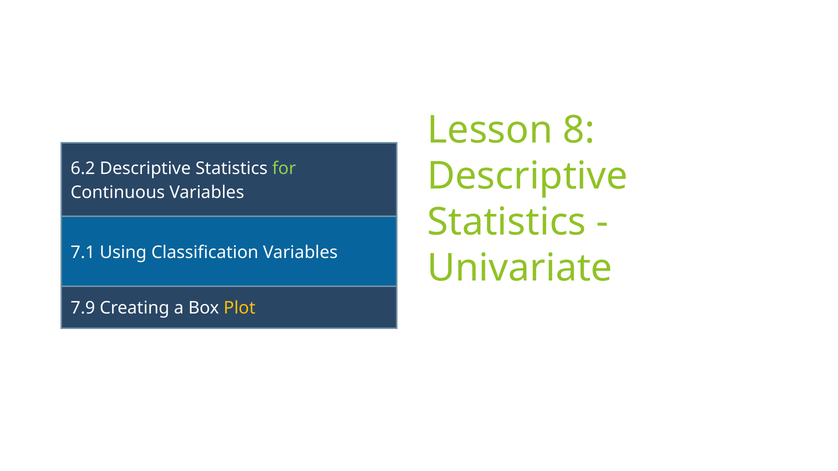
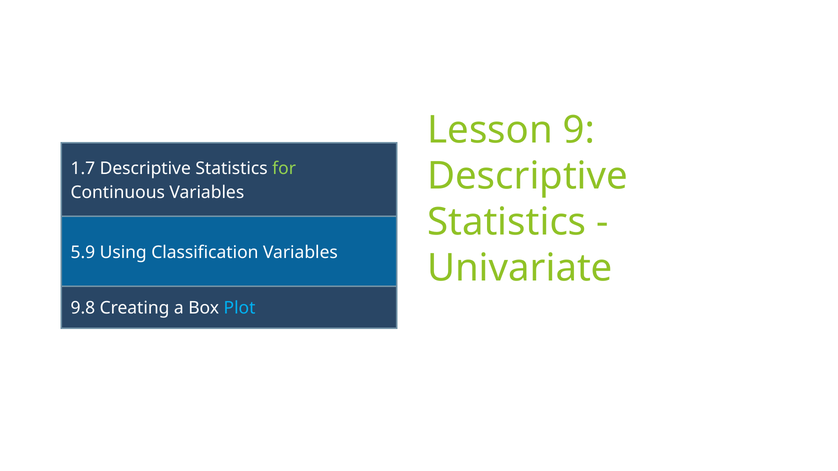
8: 8 -> 9 (579, 130)
6.2: 6.2 -> 1.7 (83, 169)
7.1: 7.1 -> 5.9 (83, 253)
7.9: 7.9 -> 9.8 (83, 308)
Plot colour: yellow -> light blue (240, 308)
